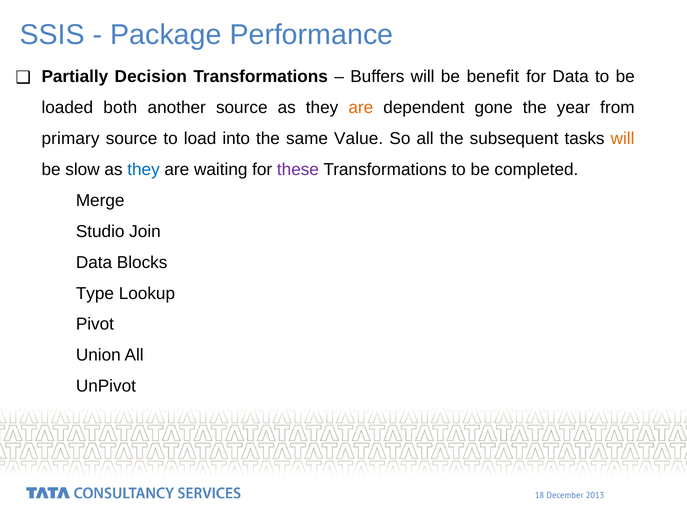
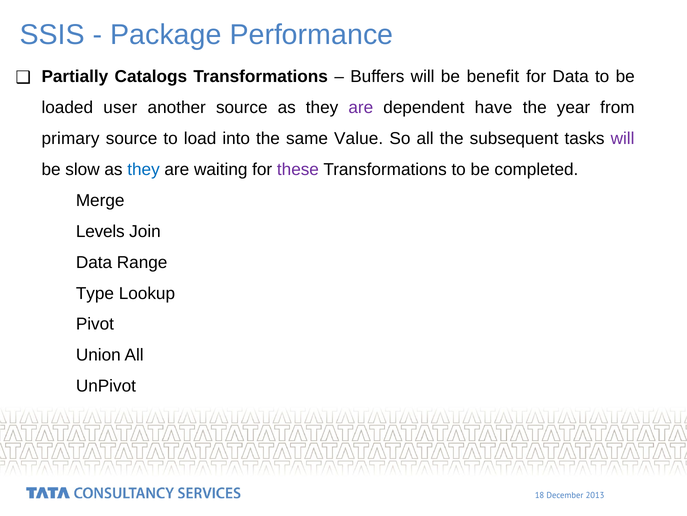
Decision: Decision -> Catalogs (151, 77)
both: both -> user (120, 107)
are colour: orange -> purple (361, 107)
gone: gone -> have (494, 107)
will colour: orange -> purple (623, 138)
Studio: Studio -> Levels (100, 231)
Blocks: Blocks -> Range (142, 262)
